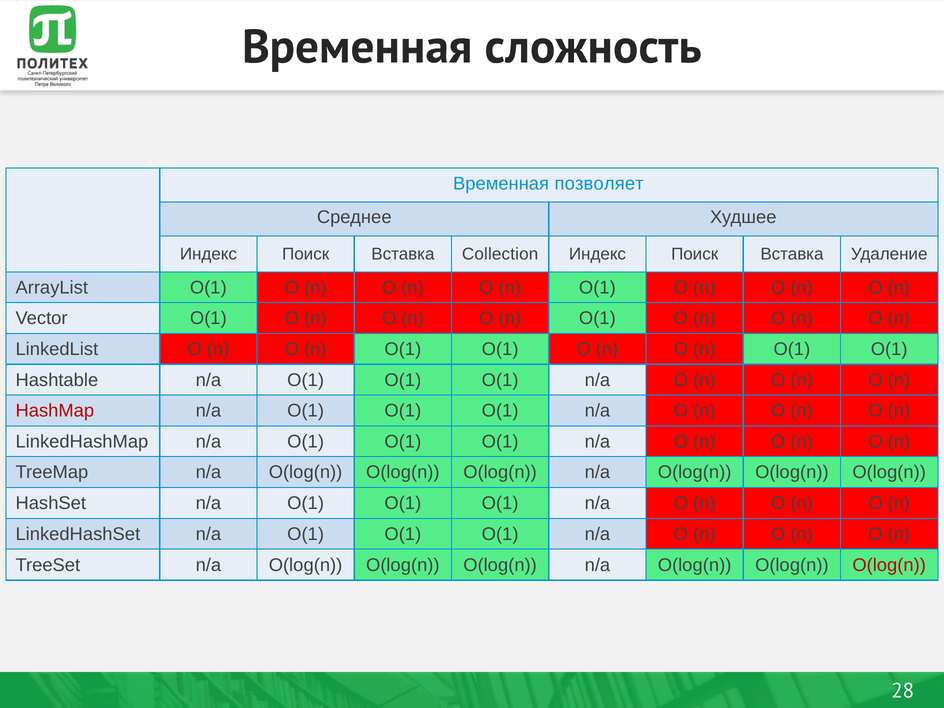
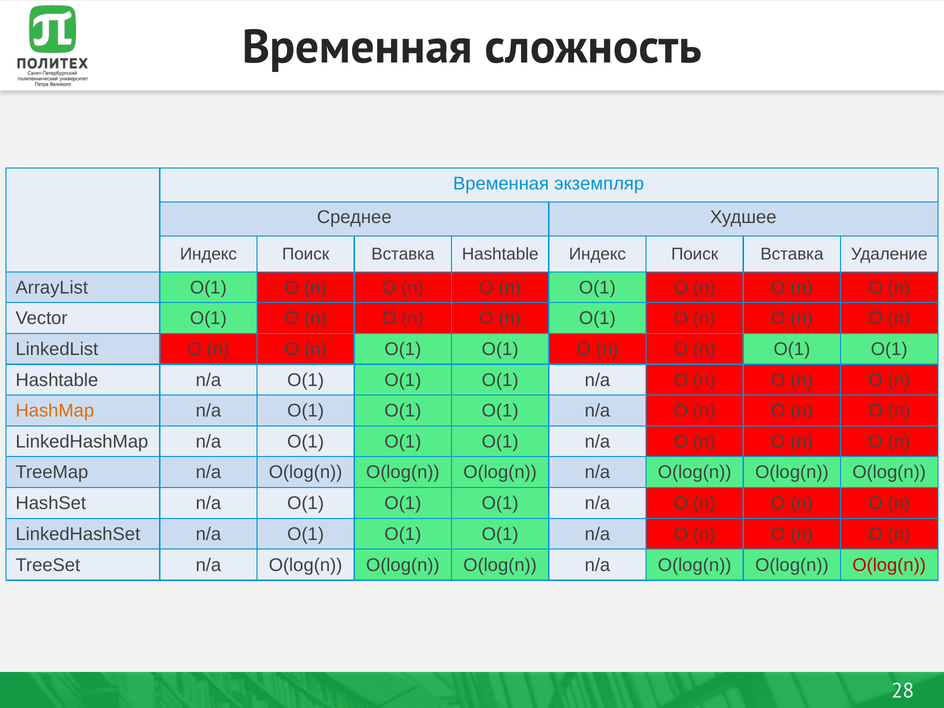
позволяет: позволяет -> экземпляр (599, 183)
Вставка Collection: Collection -> Hashtable (500, 254)
HashMap colour: red -> orange (55, 411)
